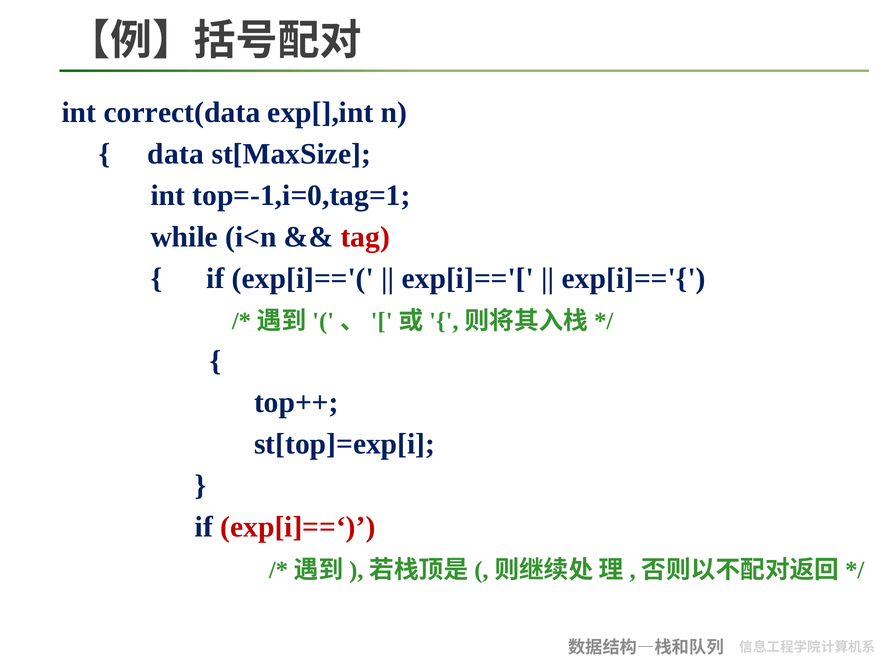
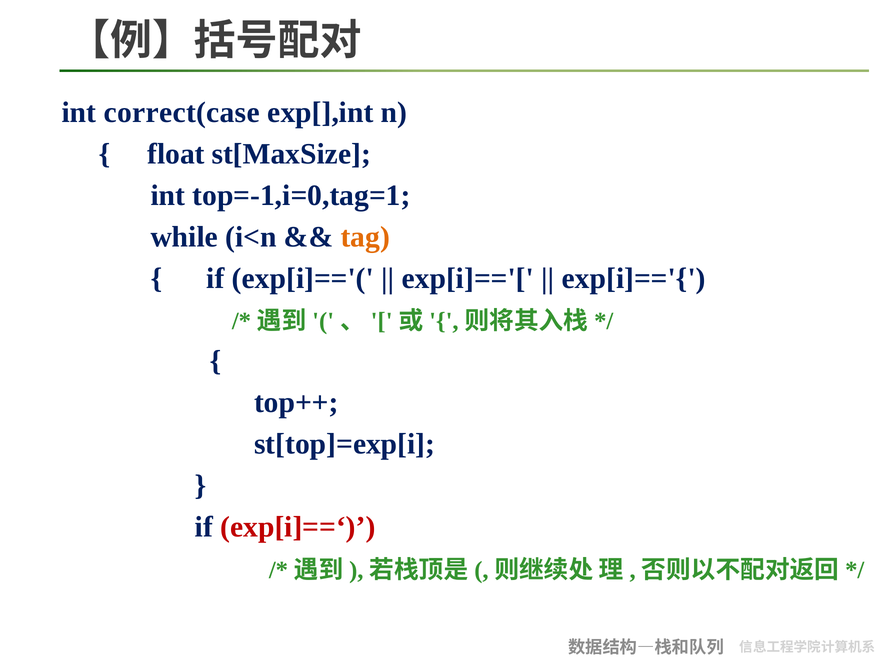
correct(data: correct(data -> correct(case (182, 113)
data: data -> float (176, 154)
tag colour: red -> orange (365, 237)
